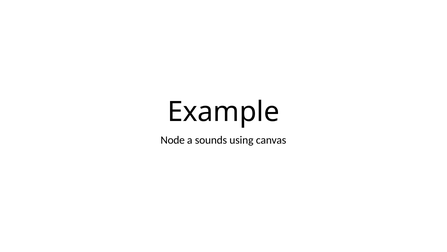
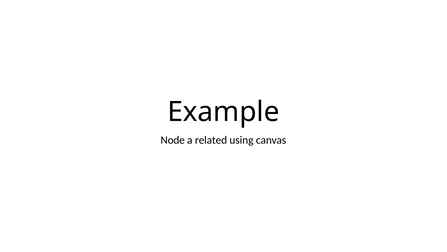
sounds: sounds -> related (211, 140)
